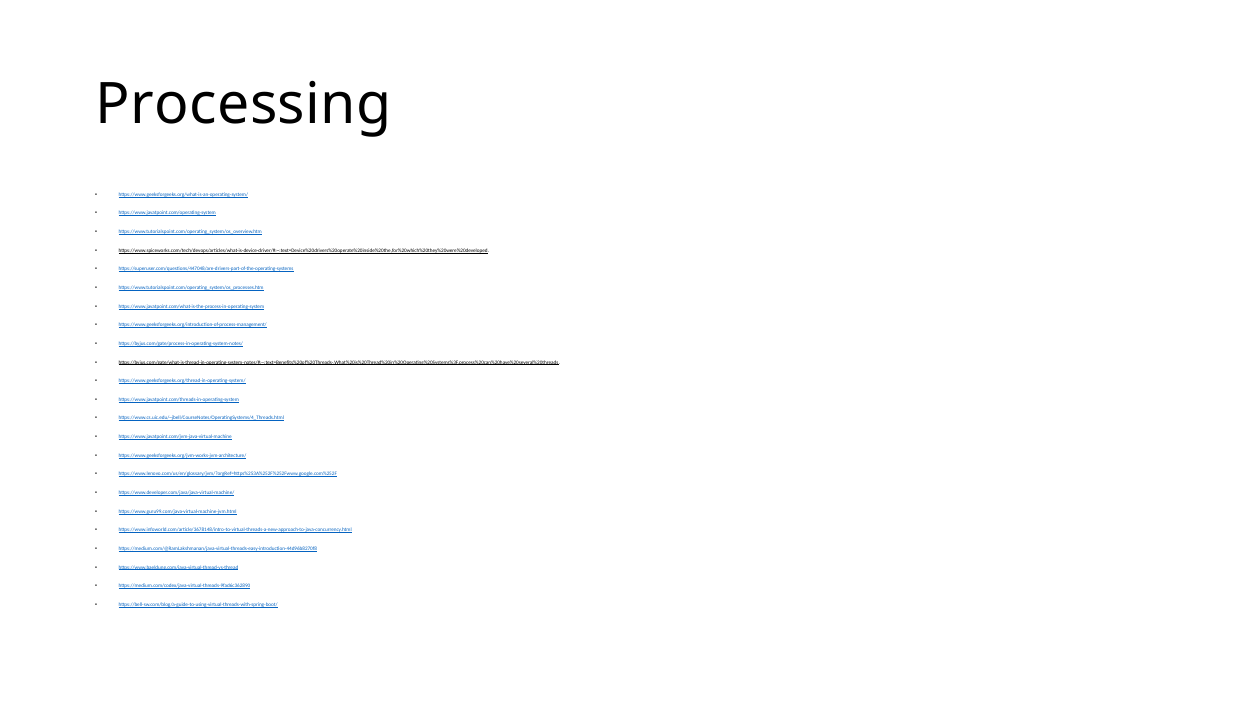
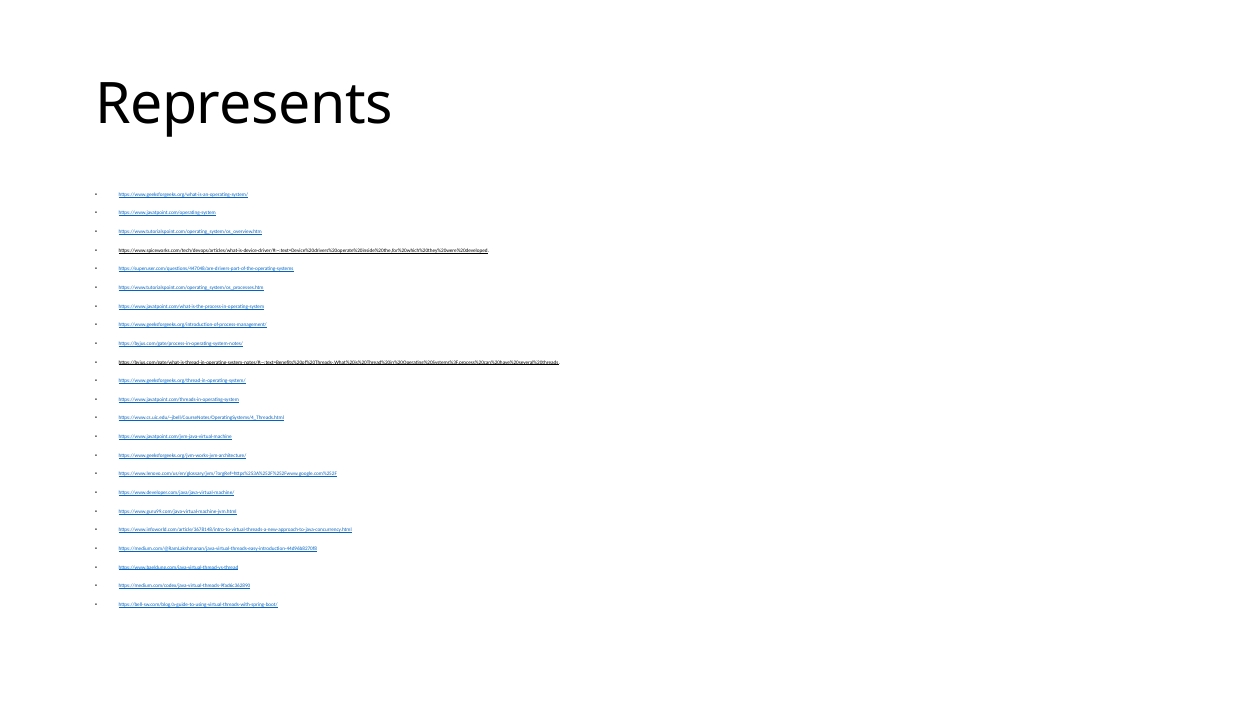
Processing: Processing -> Represents (244, 105)
